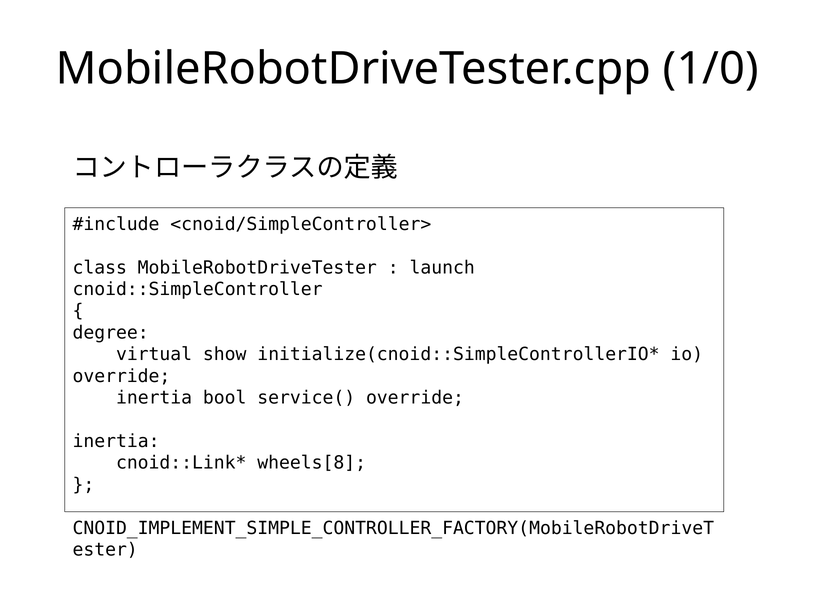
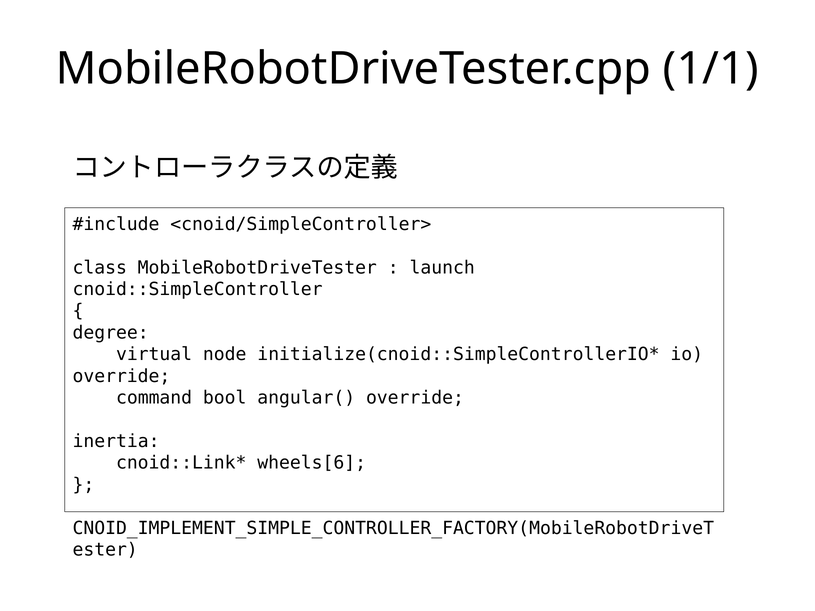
1/0: 1/0 -> 1/1 (711, 69)
show: show -> node (225, 355)
inertia: inertia -> command (154, 398)
service(: service( -> angular( (306, 398)
wheels[8: wheels[8 -> wheels[6 (312, 463)
